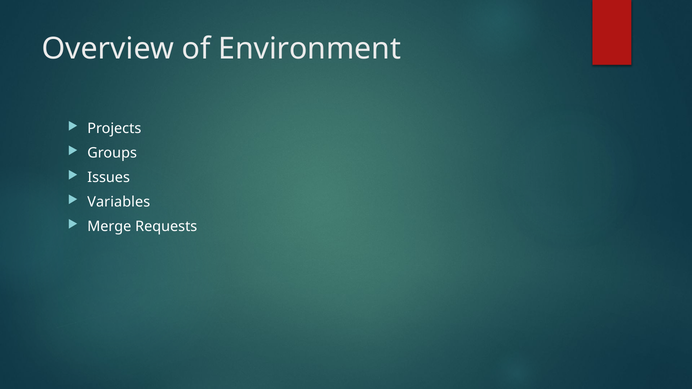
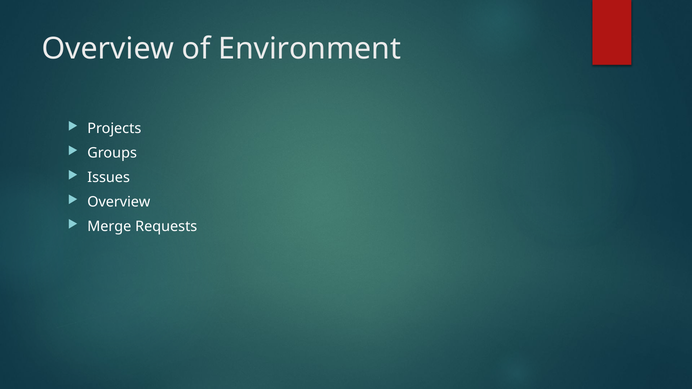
Variables: Variables -> Overview (119, 202)
